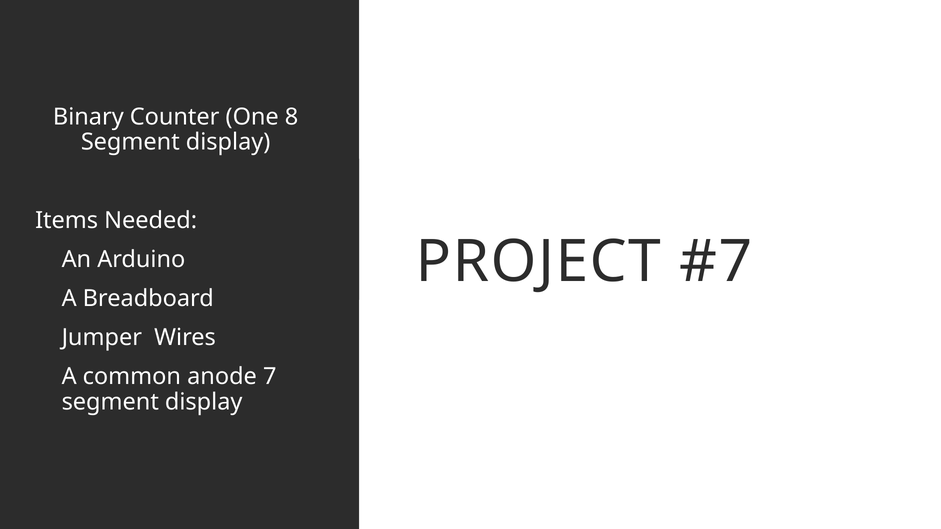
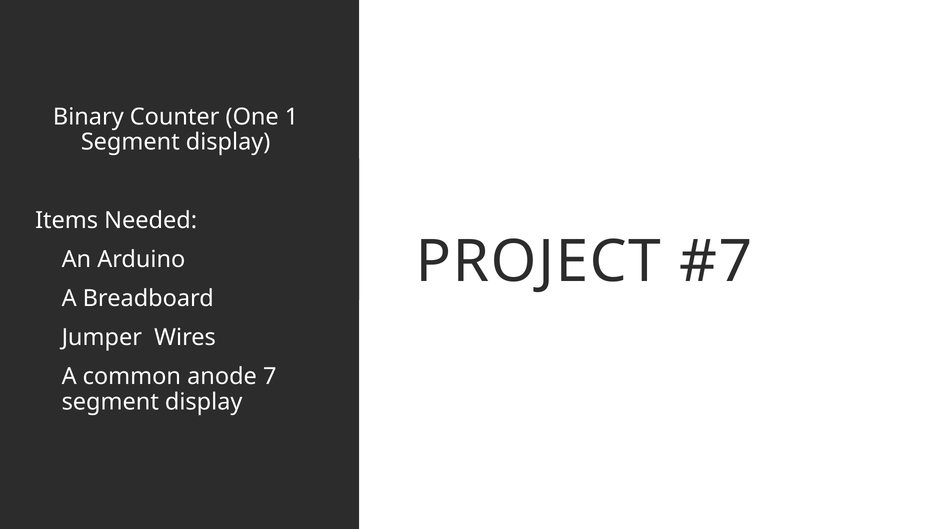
8: 8 -> 1 (292, 117)
